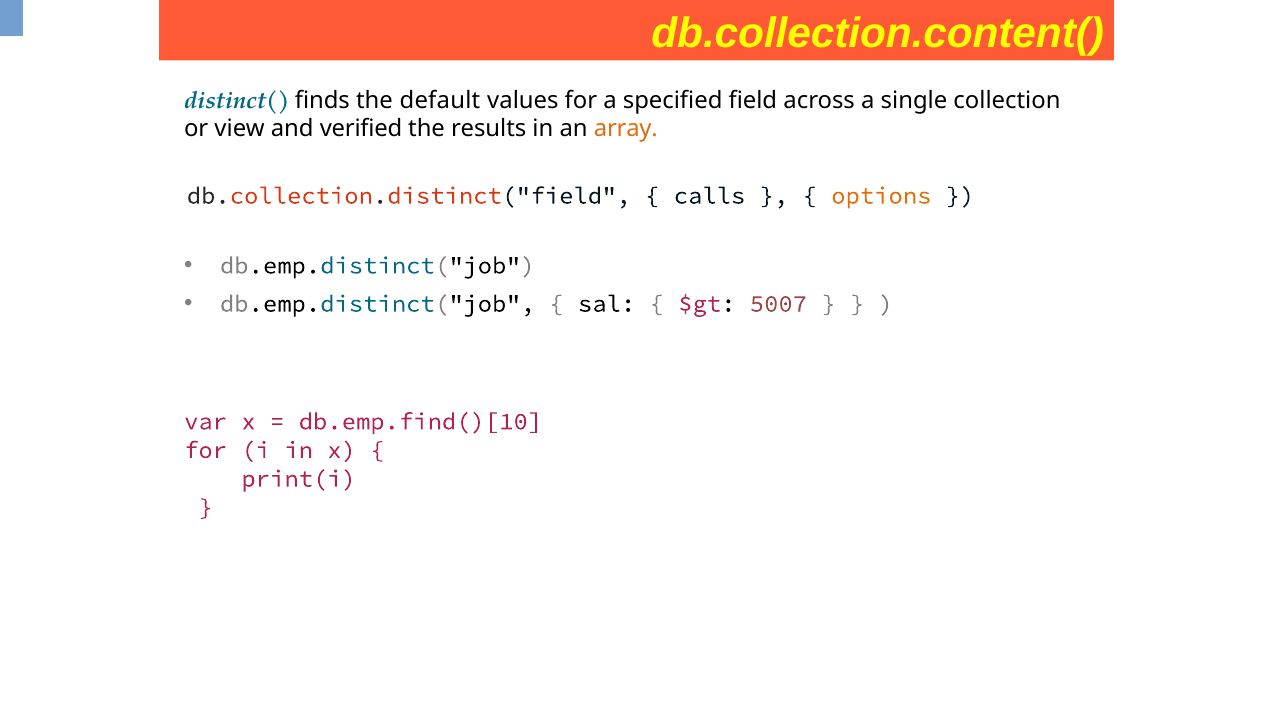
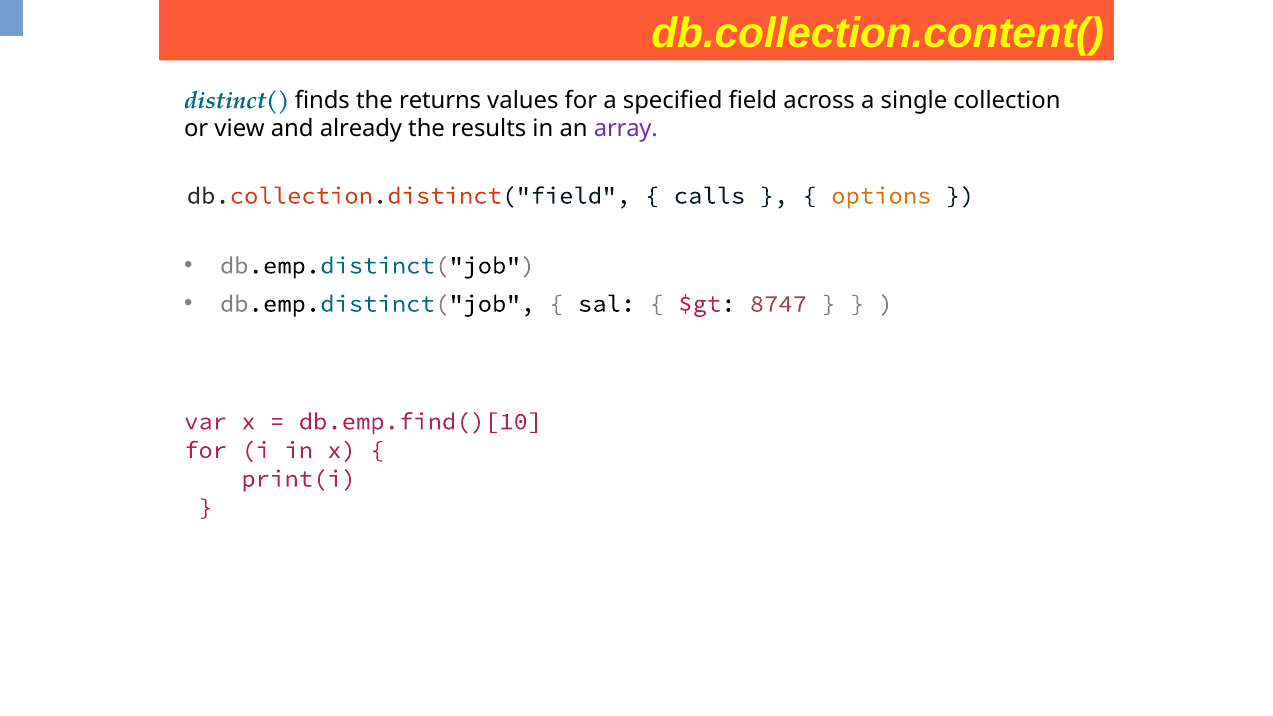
default: default -> returns (440, 100)
verified: verified -> already (361, 129)
array colour: orange -> purple (626, 129)
5007: 5007 -> 8747 (778, 304)
